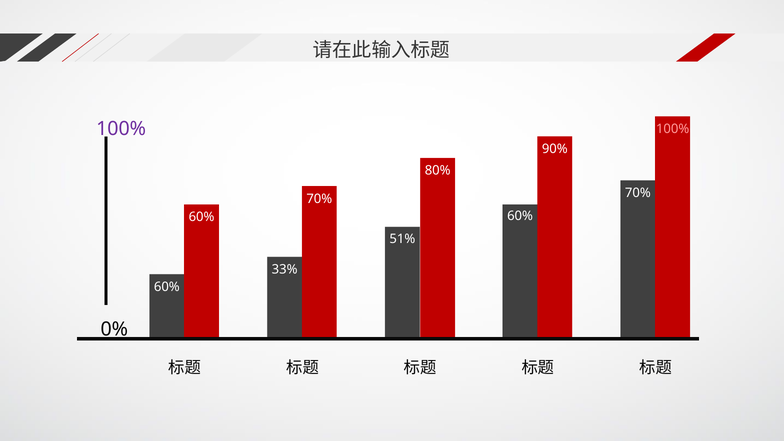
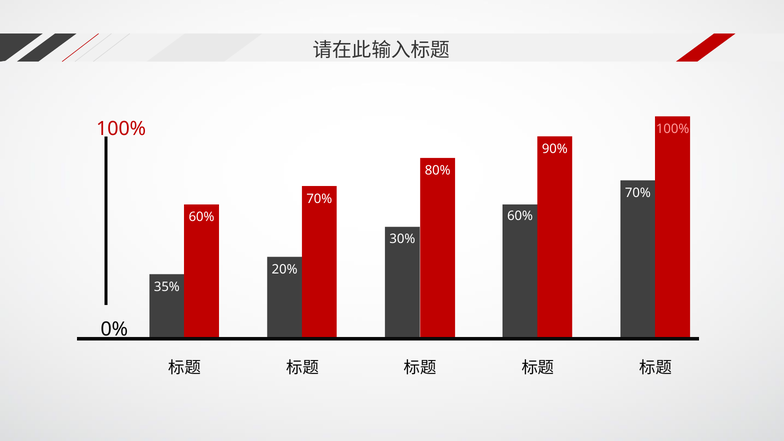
100% colour: purple -> red (121, 129)
51%: 51% -> 30% (402, 239)
33%: 33% -> 20% (285, 269)
60%: 60% -> 35% (167, 287)
